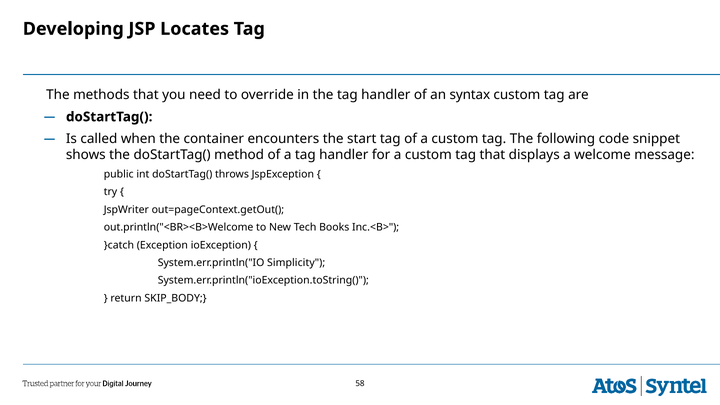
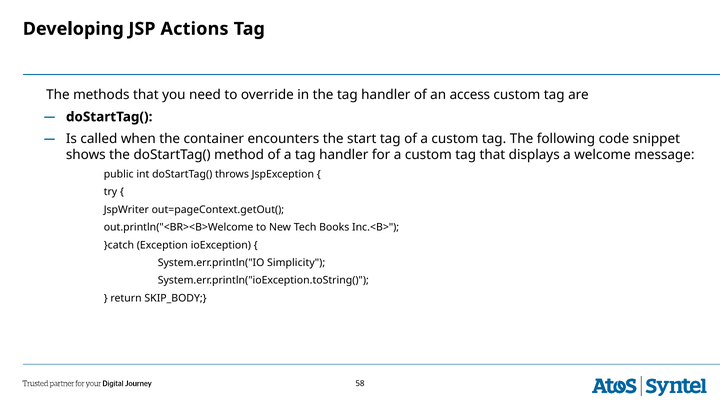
Locates: Locates -> Actions (195, 29)
syntax: syntax -> access (470, 95)
